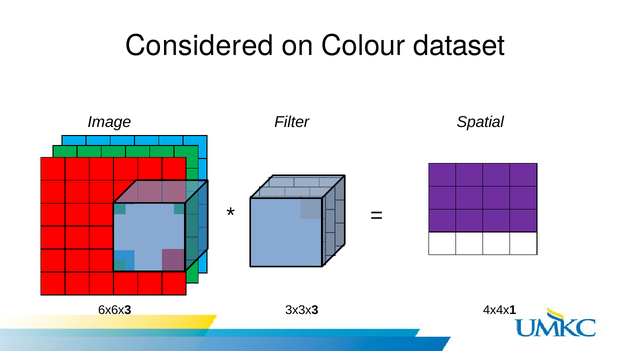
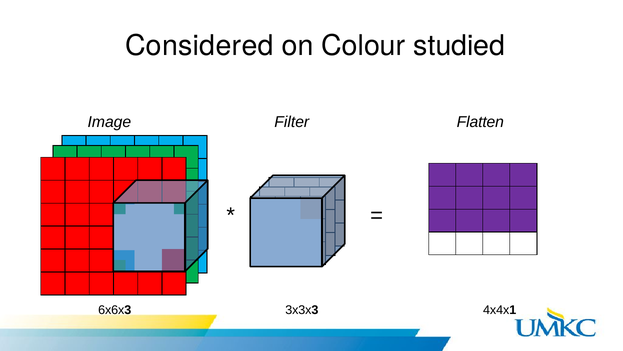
dataset: dataset -> studied (459, 46)
Spatial: Spatial -> Flatten (480, 122)
